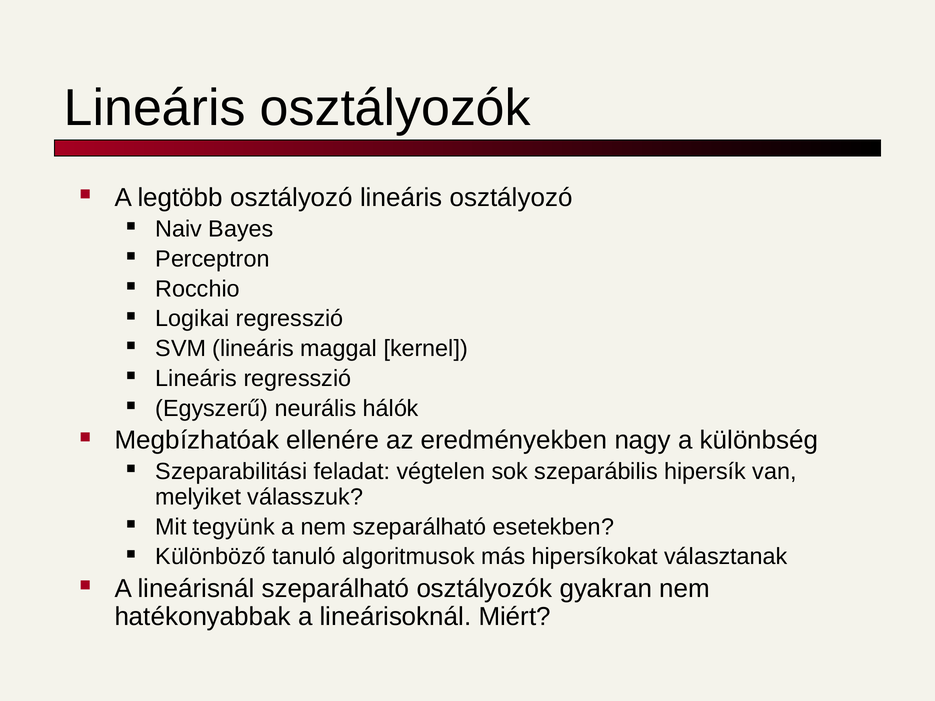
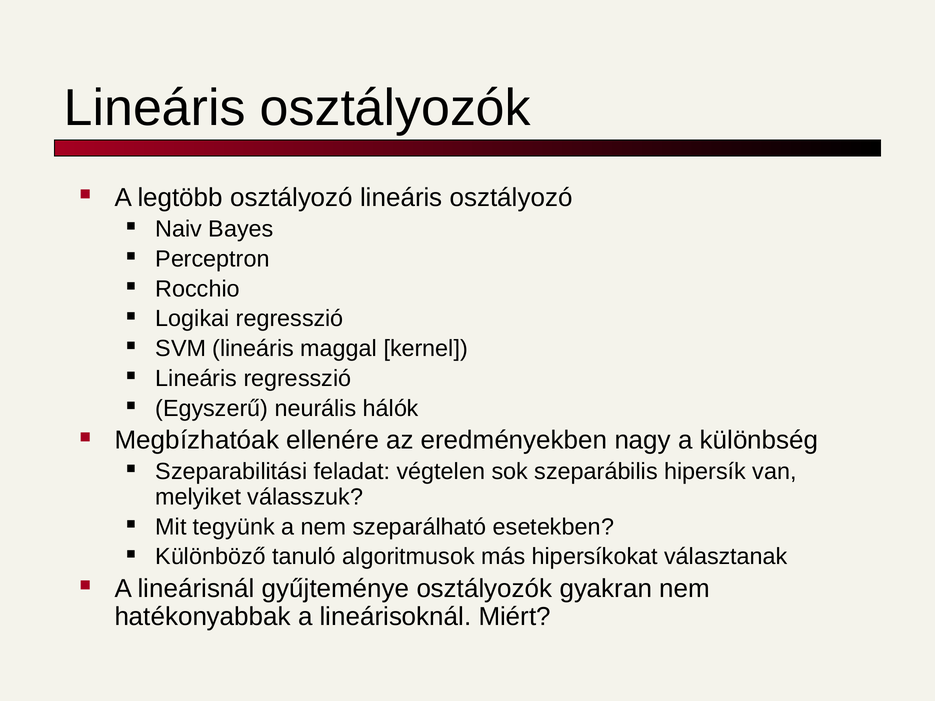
lineárisnál szeparálható: szeparálható -> gyűjteménye (336, 589)
